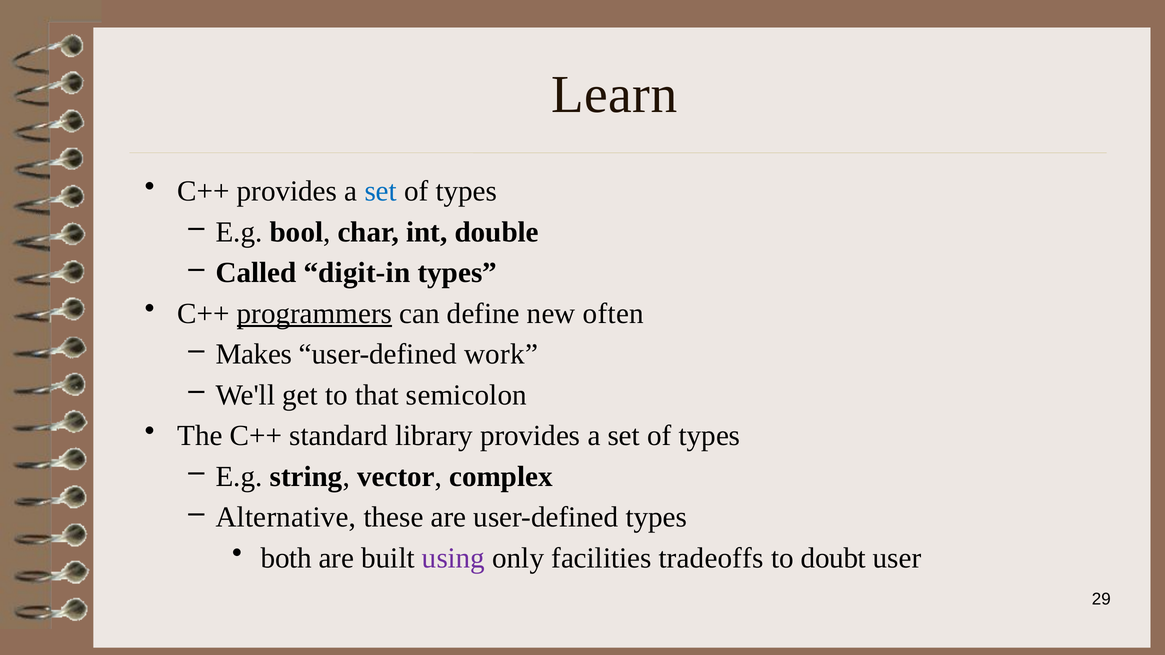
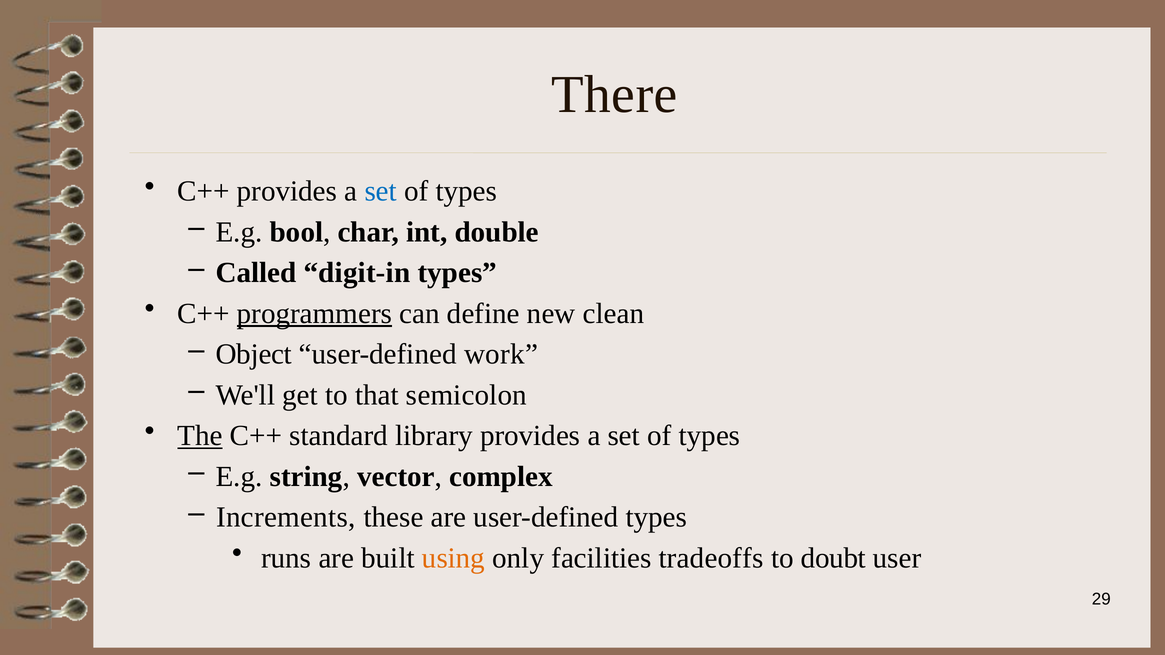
Learn: Learn -> There (614, 95)
often: often -> clean (613, 314)
Makes: Makes -> Object (254, 354)
The underline: none -> present (200, 436)
Alternative: Alternative -> Increments (286, 517)
both: both -> runs (286, 558)
using colour: purple -> orange (454, 558)
